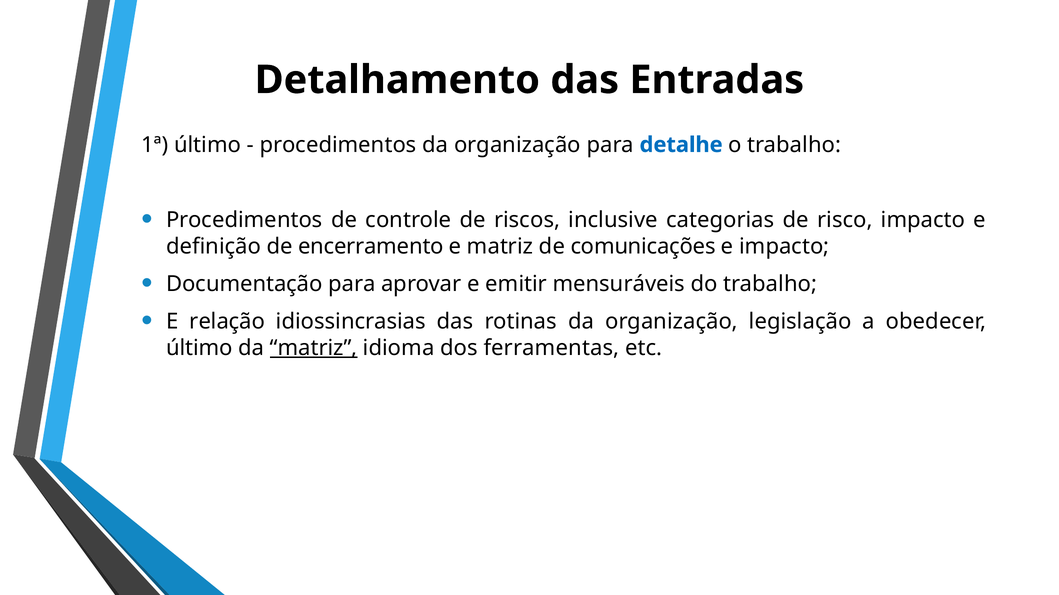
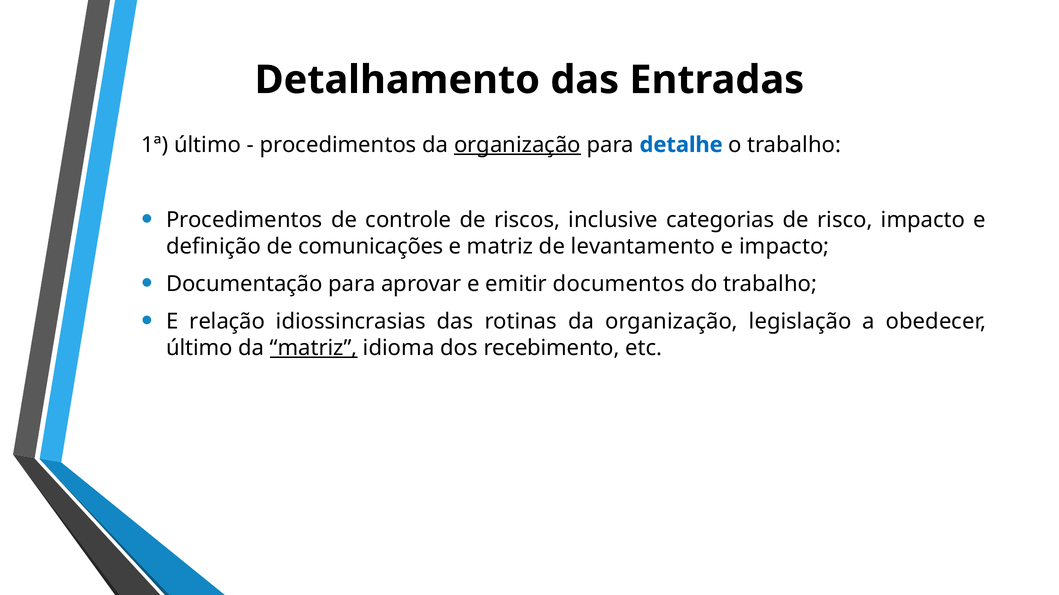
organização underline: none -> present (517, 145)
encerramento: encerramento -> comunicações (371, 247)
comunicações: comunicações -> levantamento (643, 247)
mensuráveis: mensuráveis -> documentos (619, 284)
ferramentas: ferramentas -> recebimento (552, 348)
